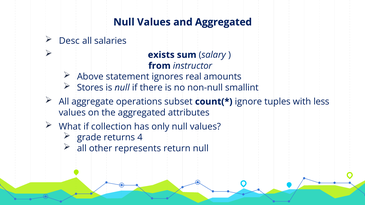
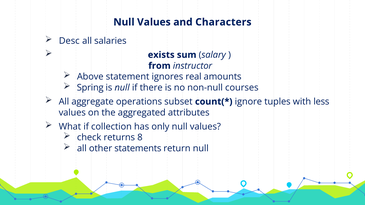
and Aggregated: Aggregated -> Characters (223, 22)
Stores: Stores -> Spring (90, 88)
smallint: smallint -> courses (242, 88)
grade: grade -> check (89, 138)
4: 4 -> 8 (140, 138)
represents: represents -> statements (138, 149)
